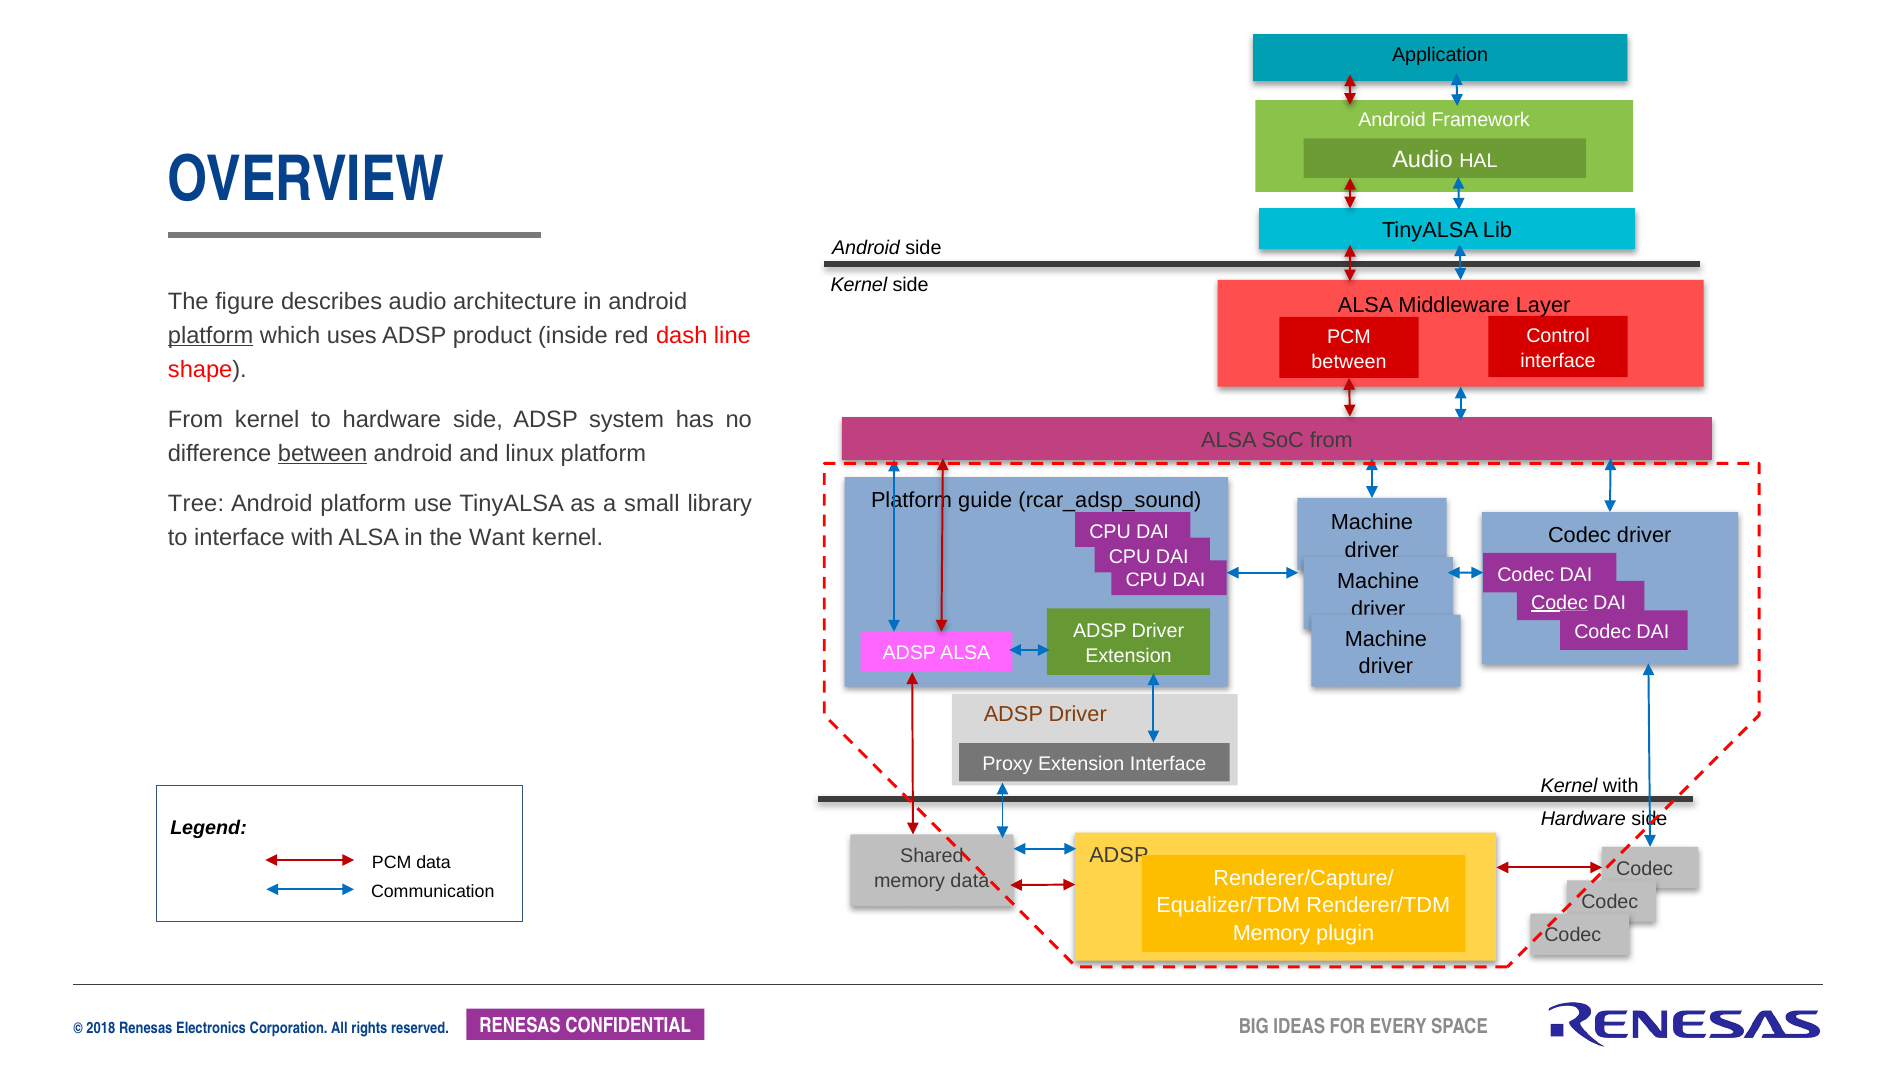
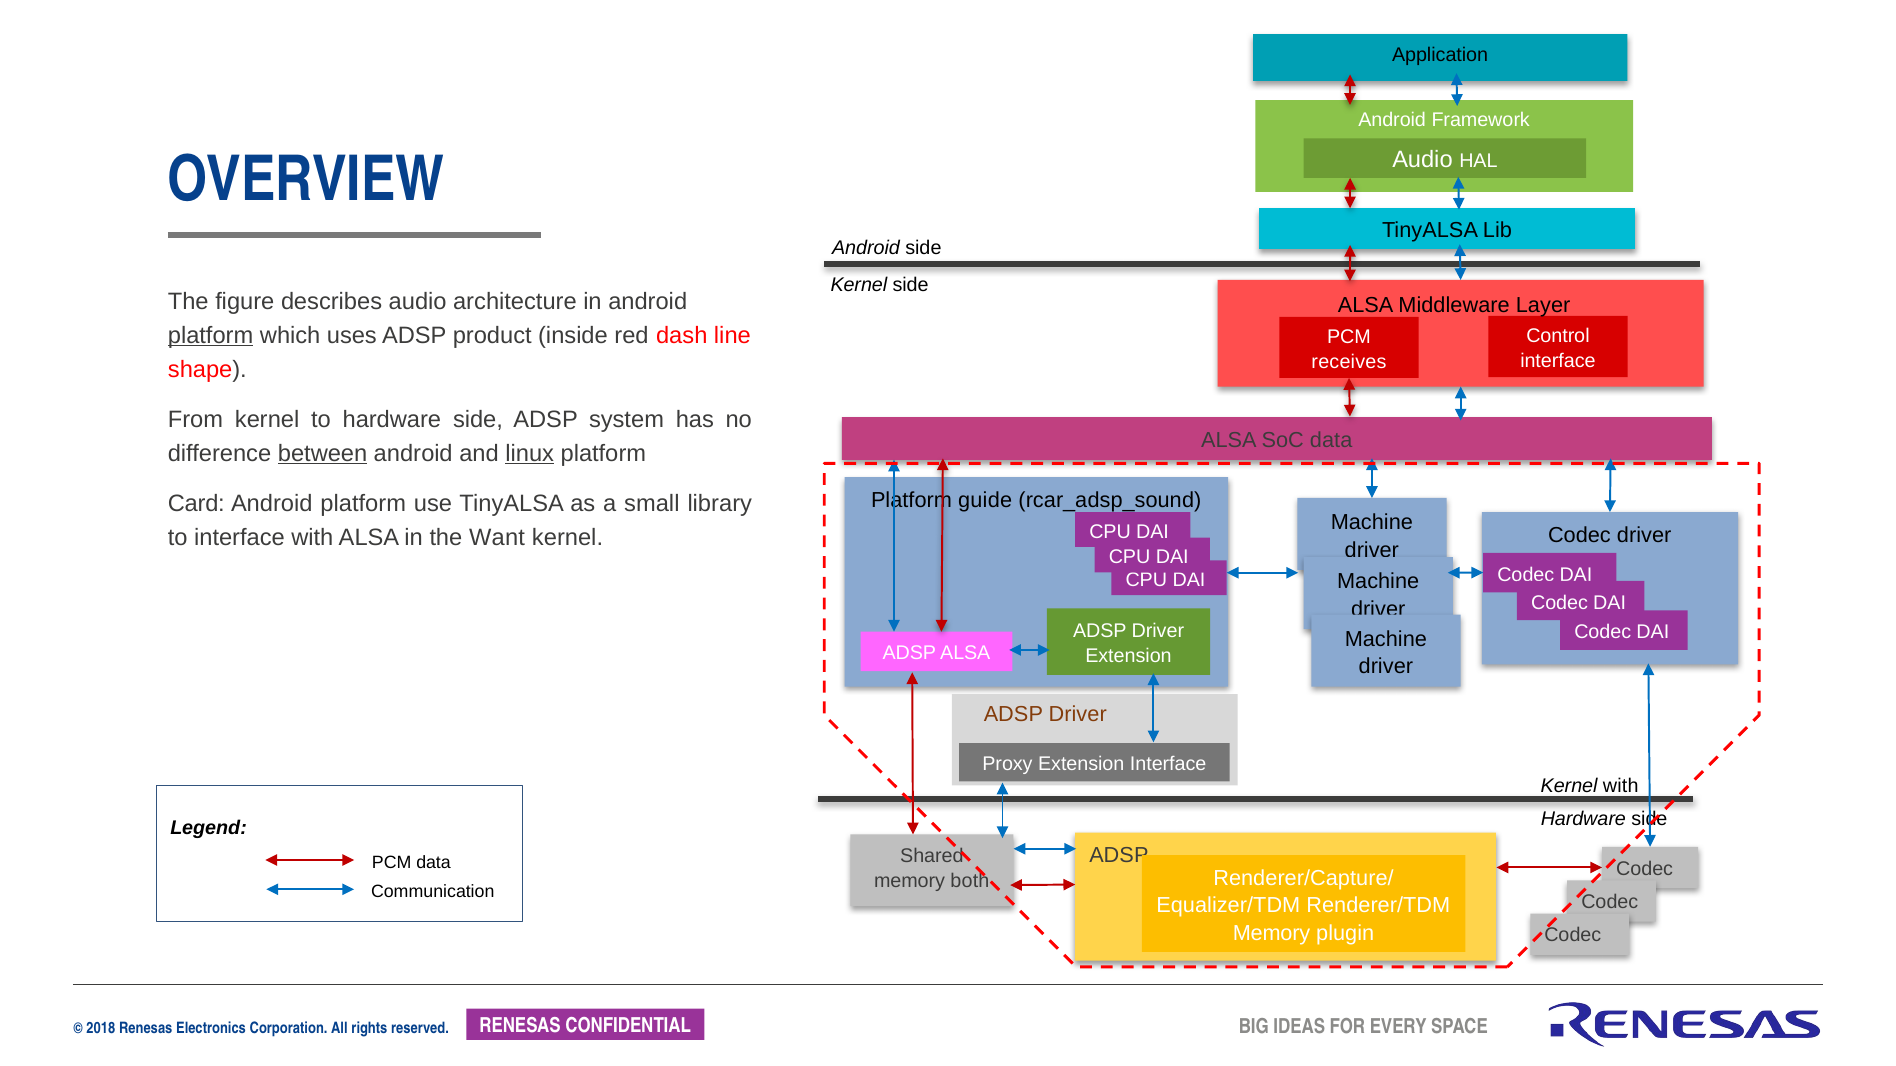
between: between -> receives (1349, 362)
SoC from: from -> data (1331, 441)
linux underline: none -> present (530, 454)
Tree: Tree -> Card (196, 503)
Codec underline: present -> none (1559, 603)
memory data: data -> both (970, 882)
